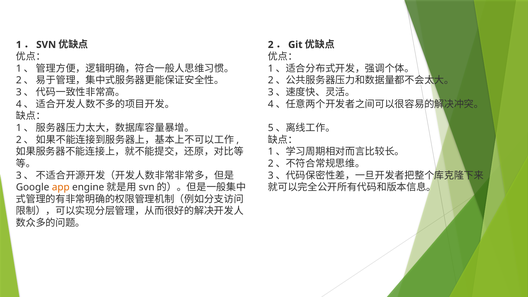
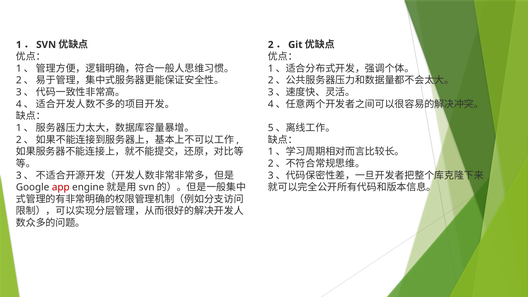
app colour: orange -> red (61, 187)
